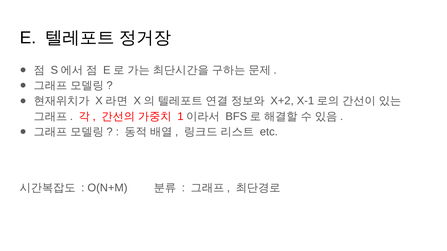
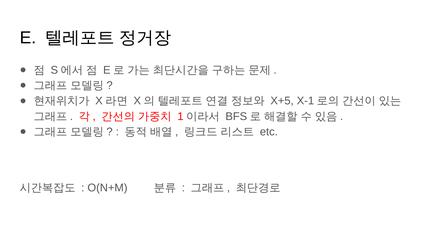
X+2: X+2 -> X+5 (282, 101)
